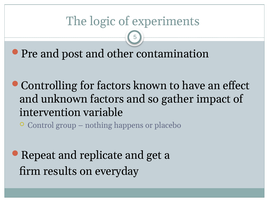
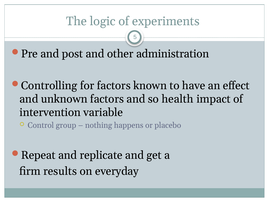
contamination: contamination -> administration (173, 54)
gather: gather -> health (178, 99)
